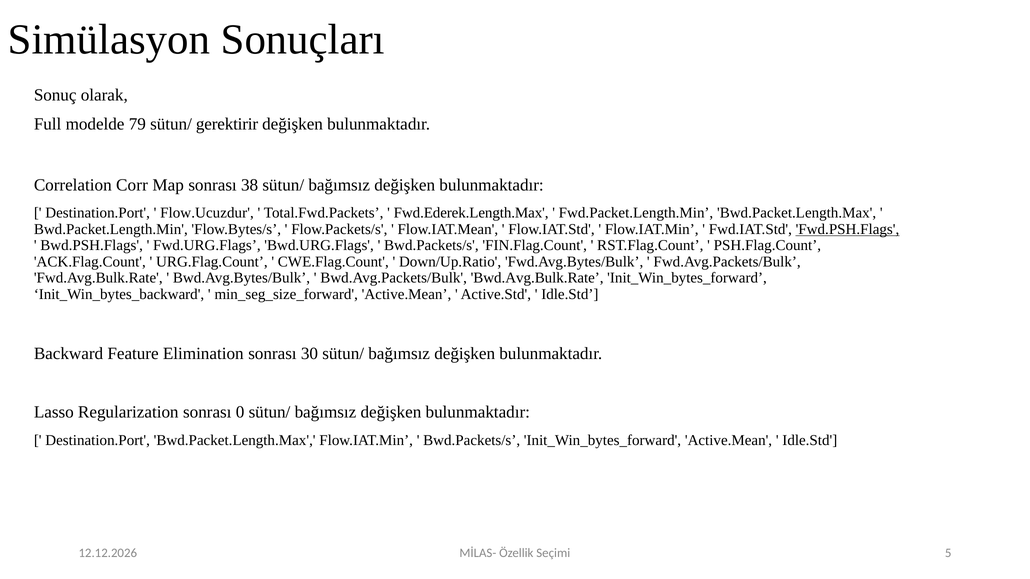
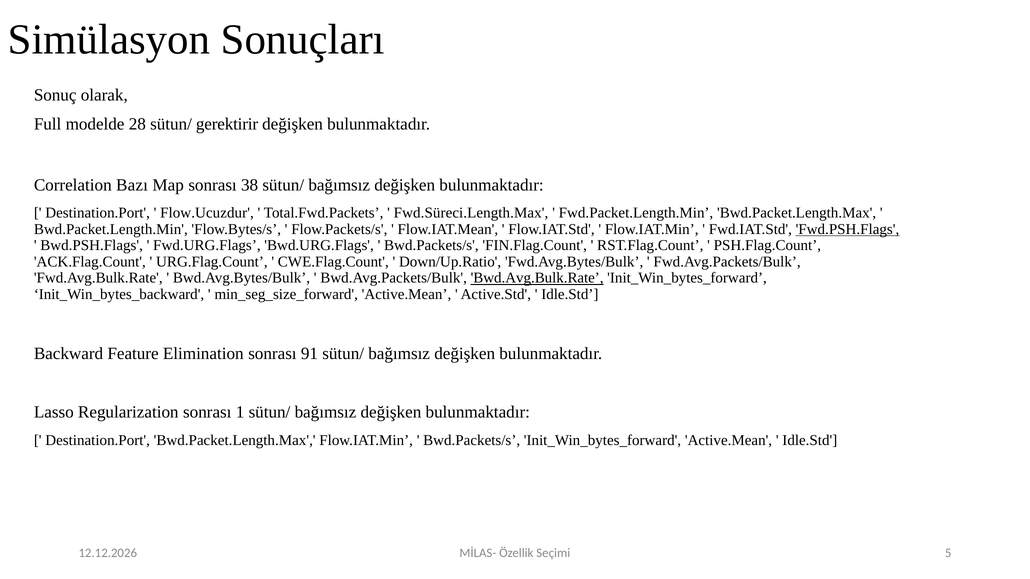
79: 79 -> 28 (137, 124)
Corr: Corr -> Bazı (132, 185)
Fwd.Ederek.Length.Max: Fwd.Ederek.Length.Max -> Fwd.Süreci.Length.Max (471, 213)
Bwd.Avg.Bulk.Rate underline: none -> present (537, 278)
30: 30 -> 91 (310, 354)
0: 0 -> 1 (240, 413)
